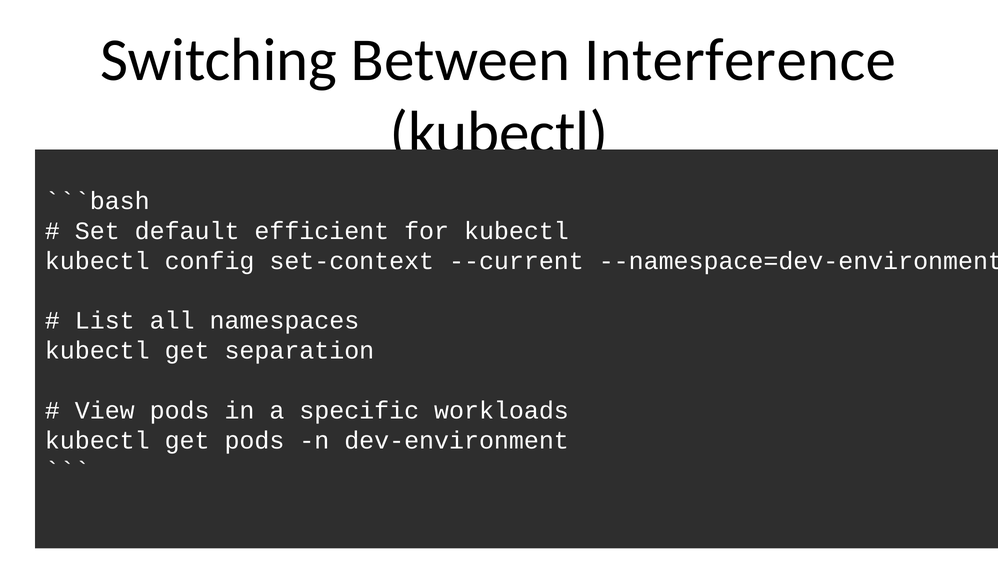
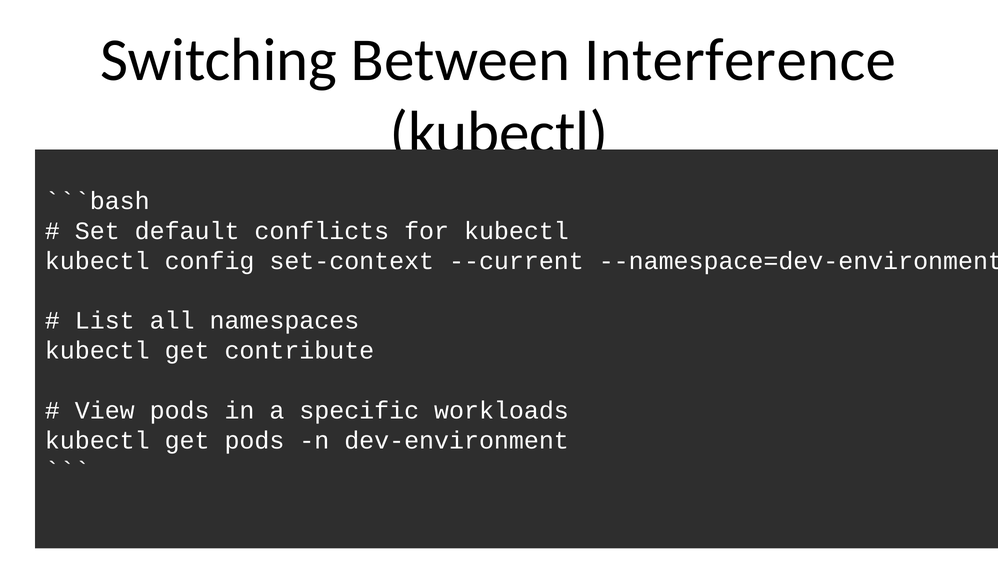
efficient: efficient -> conflicts (322, 231)
separation: separation -> contribute (299, 351)
